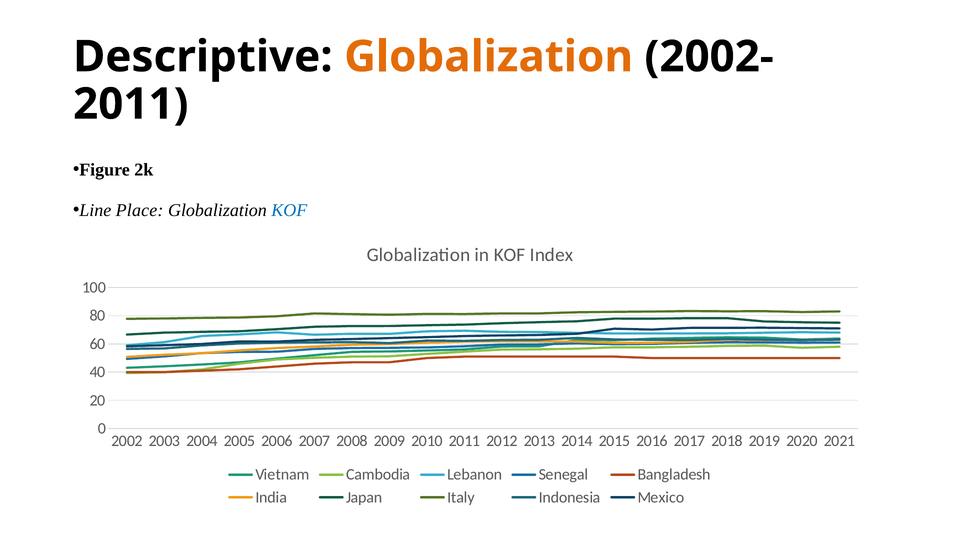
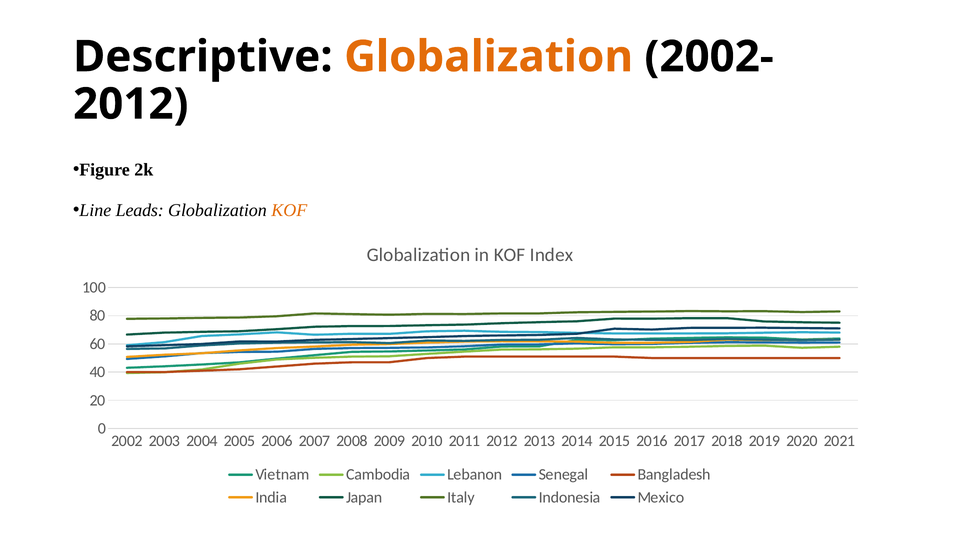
2011: 2011 -> 2012 (131, 104)
Place: Place -> Leads (140, 210)
KOF colour: blue -> orange (289, 210)
